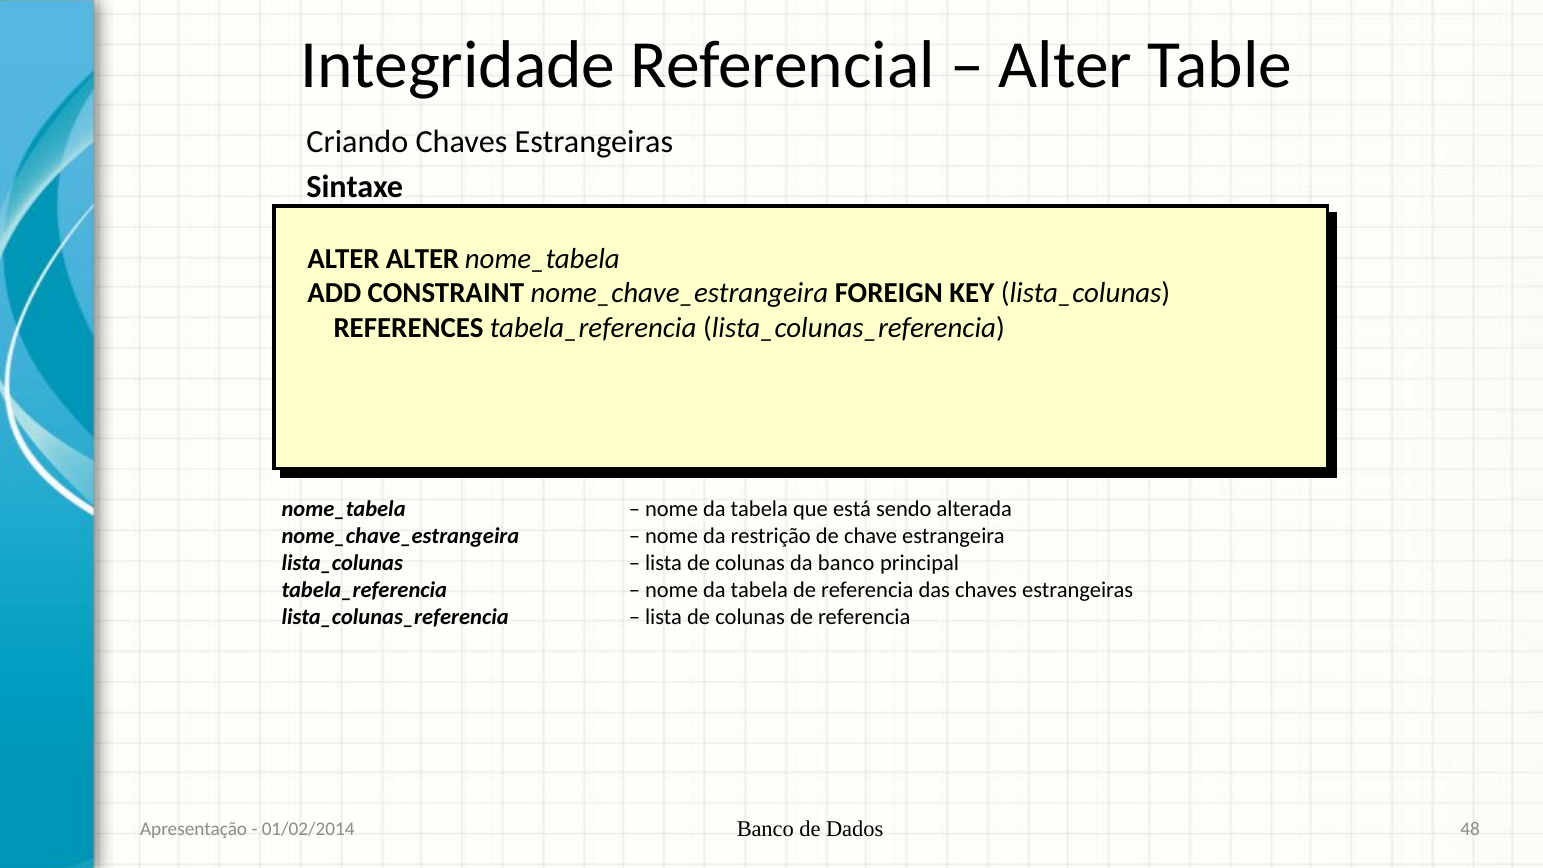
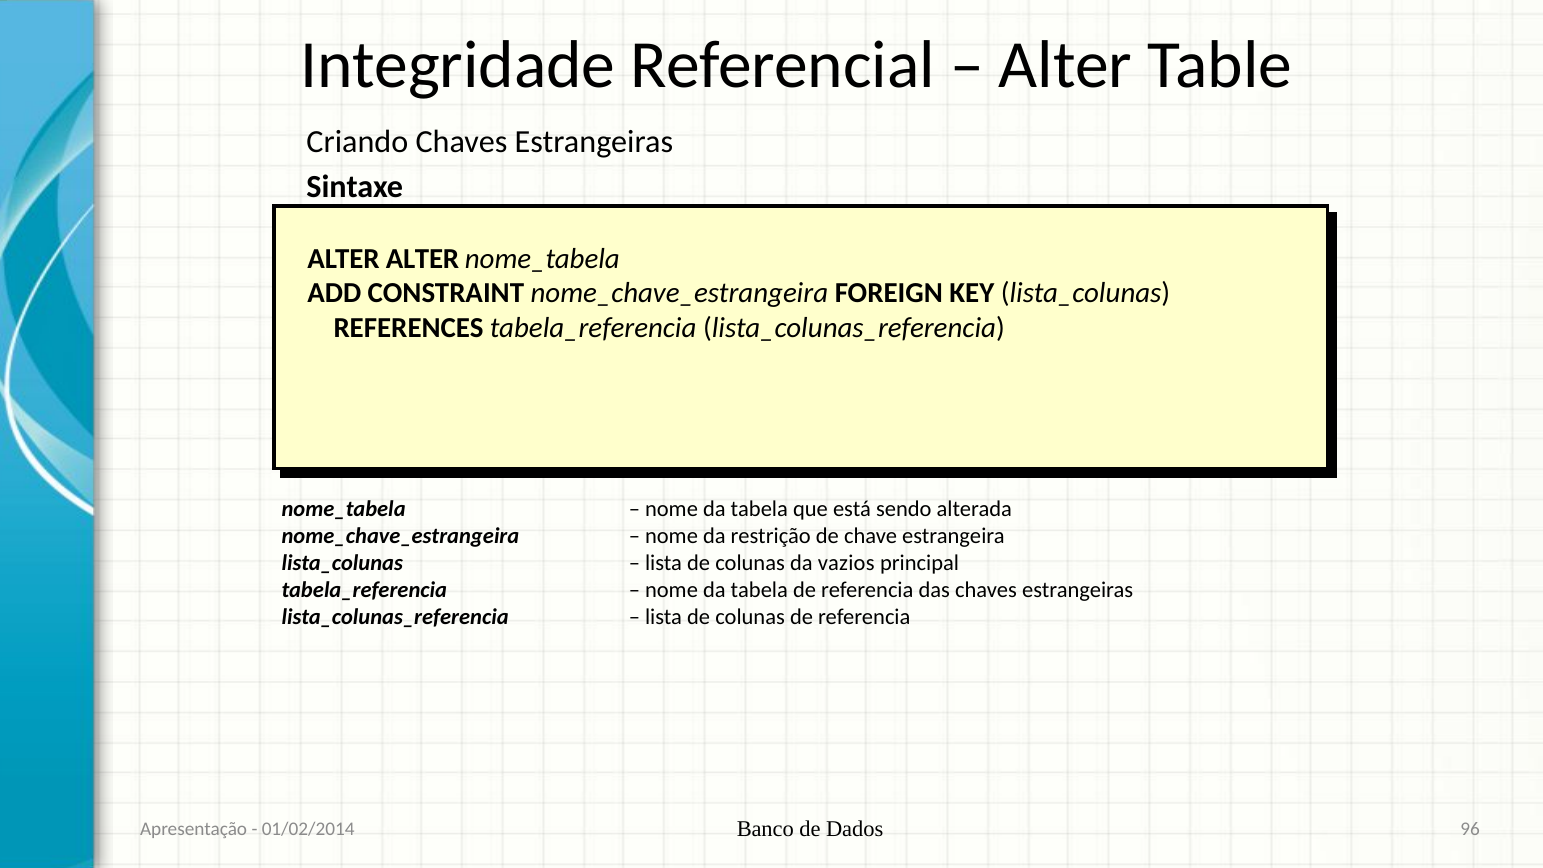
da banco: banco -> vazios (846, 563)
48: 48 -> 96 (1470, 829)
